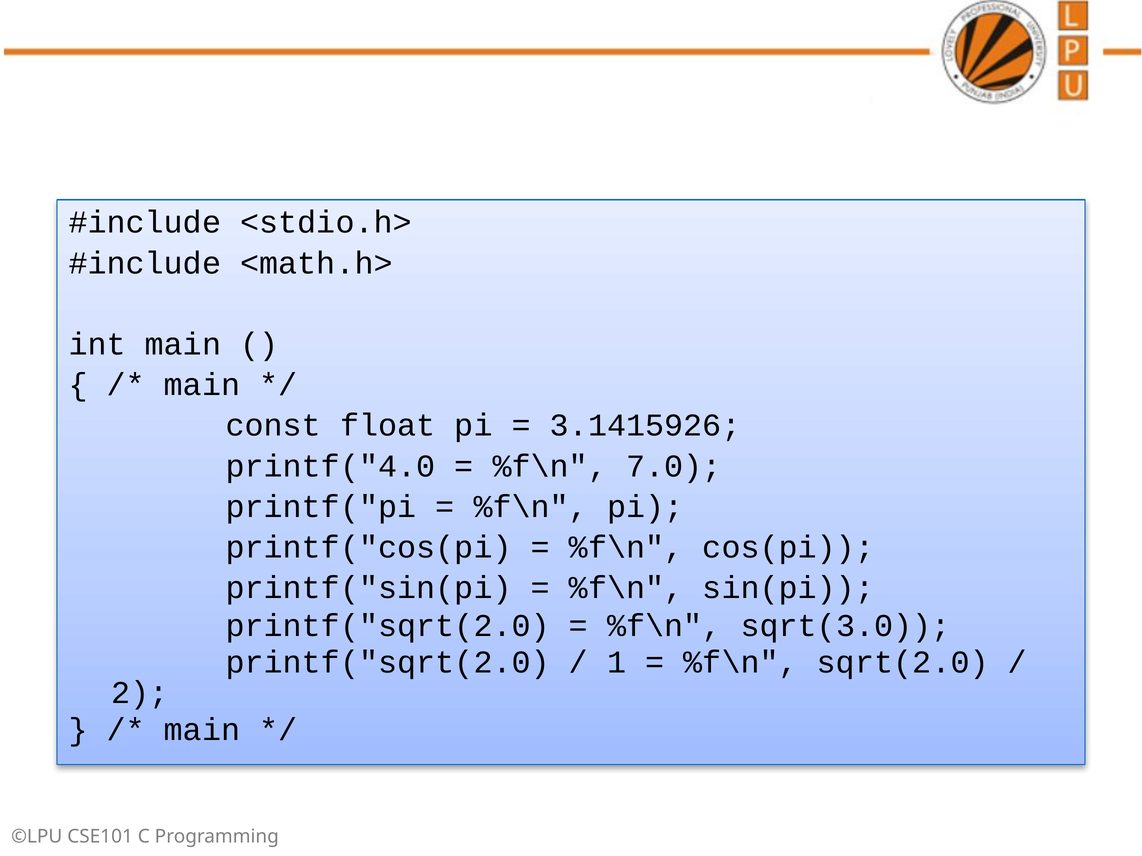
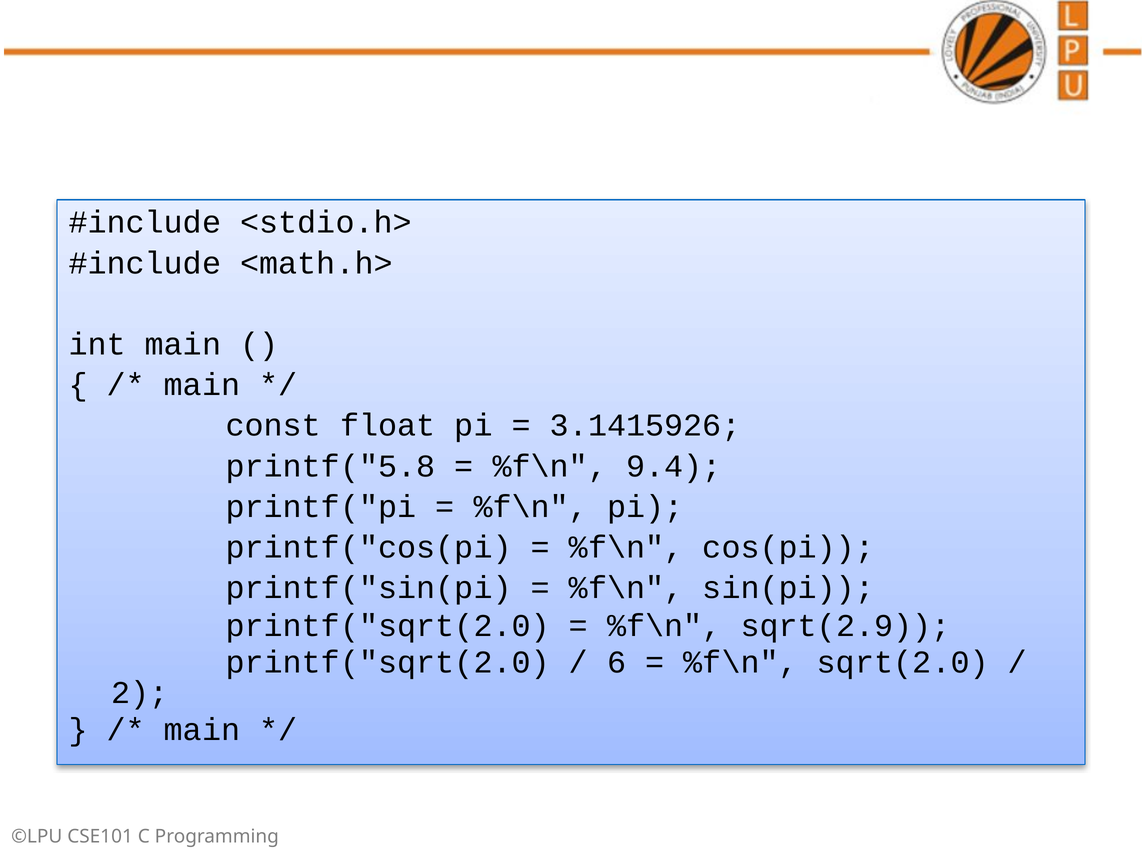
printf("4.0: printf("4.0 -> printf("5.8 (330, 466)
7.0: 7.0 -> 9.4 (674, 466)
sqrt(3.0: sqrt(3.0 -> sqrt(2.9 (846, 626)
1: 1 -> 6 (617, 663)
